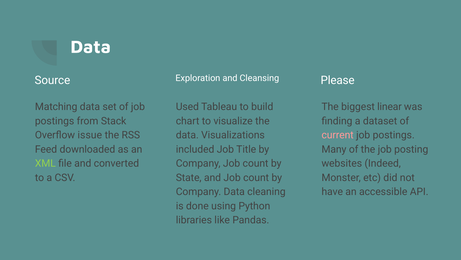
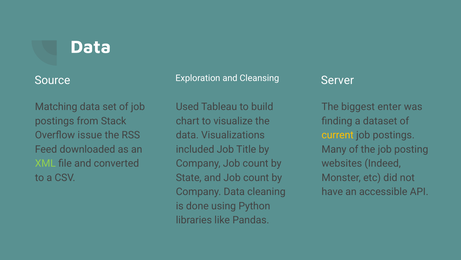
Please: Please -> Server (337, 80)
linear: linear -> enter (389, 107)
current colour: pink -> yellow (338, 135)
